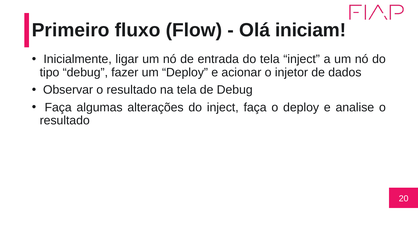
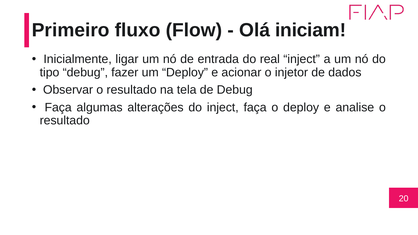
do tela: tela -> real (270, 59)
